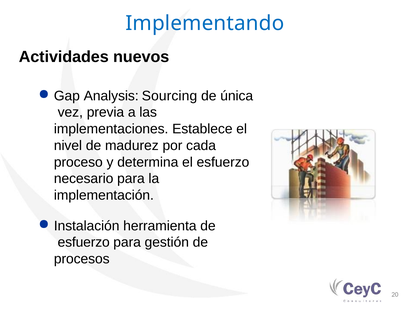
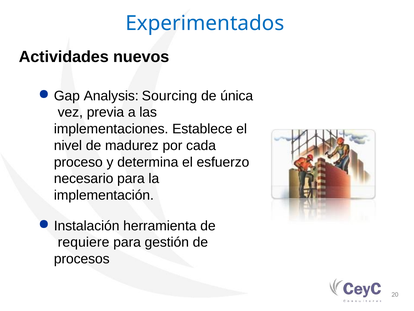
Implementando: Implementando -> Experimentados (205, 23)
esfuerzo: esfuerzo -> requiere (84, 242)
